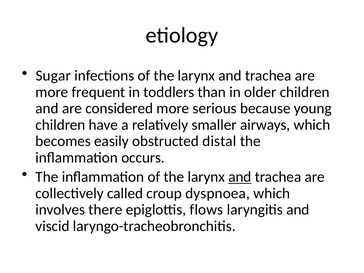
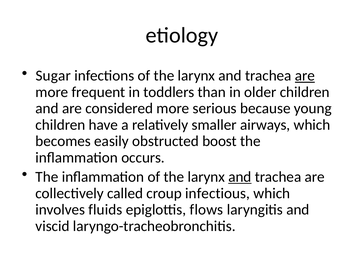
are underline: none -> present (305, 76)
distal: distal -> boost (220, 141)
dyspnoea: dyspnoea -> infectious (218, 193)
there: there -> fluids (105, 210)
